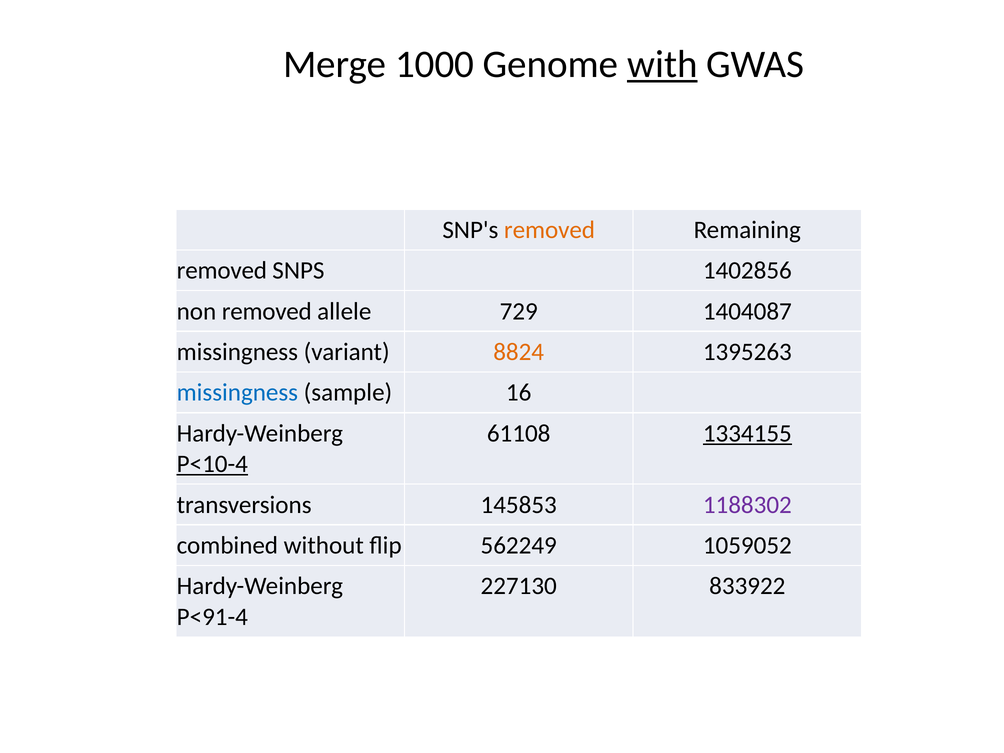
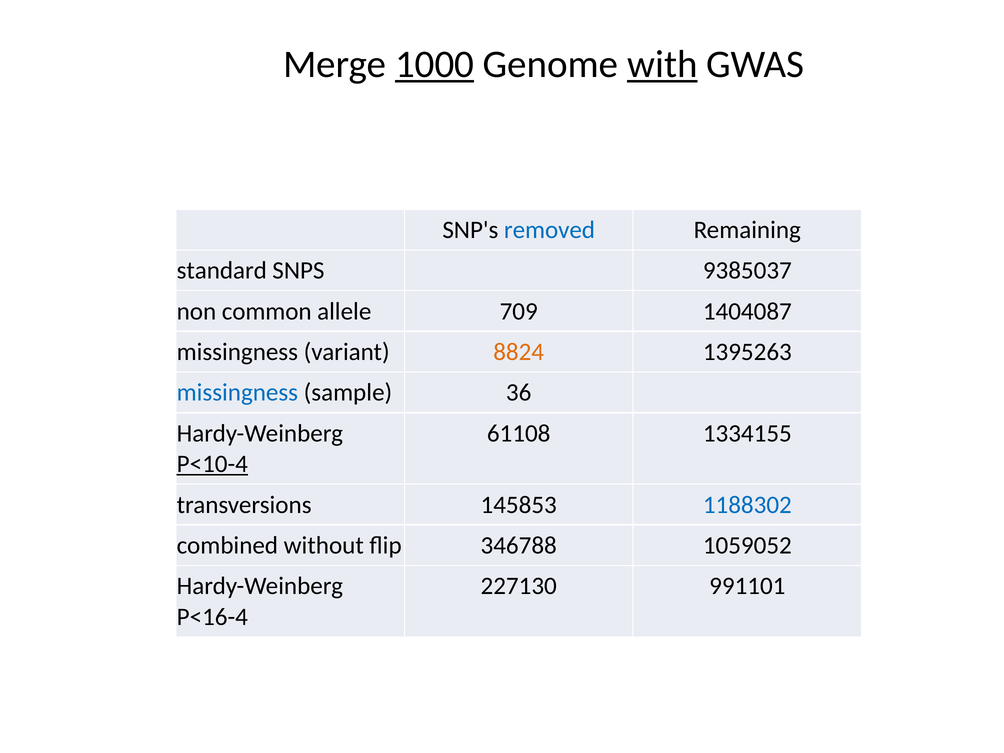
1000 underline: none -> present (435, 65)
removed colour: orange -> blue (549, 230)
removed: removed -> standard (222, 271)
1402856: 1402856 -> 9385037 (747, 271)
non removed: removed -> common (267, 311)
729: 729 -> 709 (519, 311)
16: 16 -> 36 (519, 393)
1334155 underline: present -> none (747, 433)
1188302 colour: purple -> blue (747, 505)
562249: 562249 -> 346788 (519, 545)
833922: 833922 -> 991101 (747, 586)
P<91-4: P<91-4 -> P<16-4 (212, 617)
